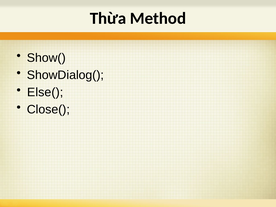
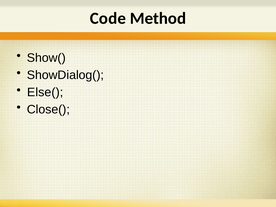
Thừa: Thừa -> Code (108, 18)
